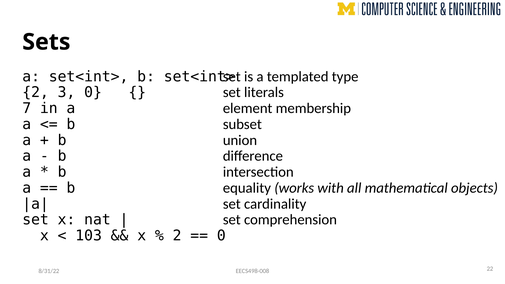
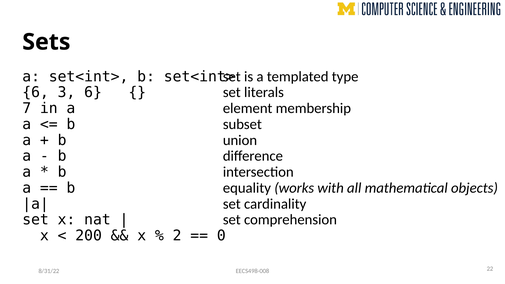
2: 2 -> 6 (36, 92)
3 0: 0 -> 6 (93, 92)
103: 103 -> 200 (89, 236)
